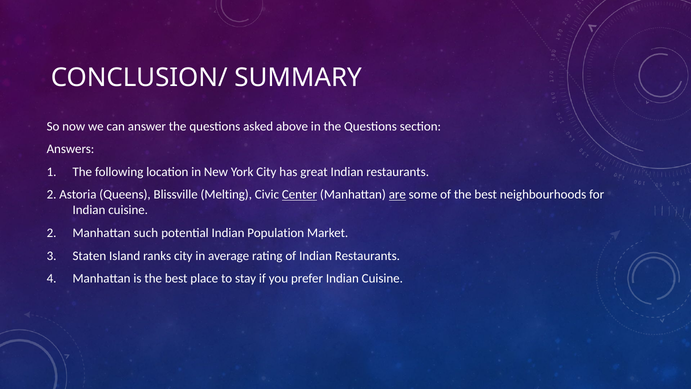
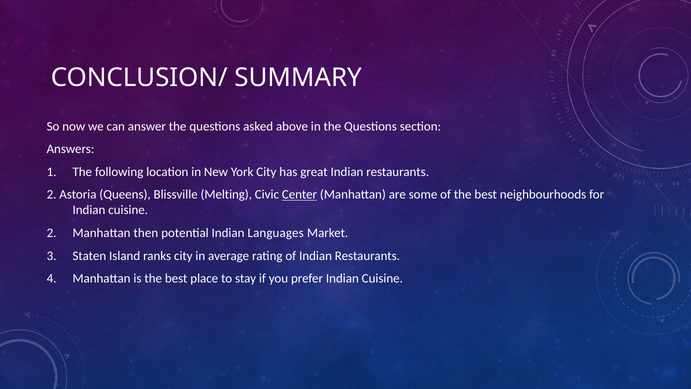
are underline: present -> none (397, 194)
such: such -> then (146, 233)
Population: Population -> Languages (276, 233)
